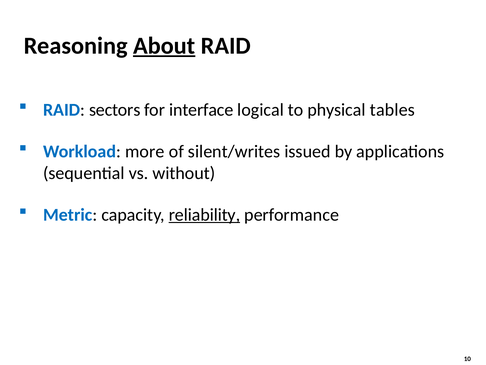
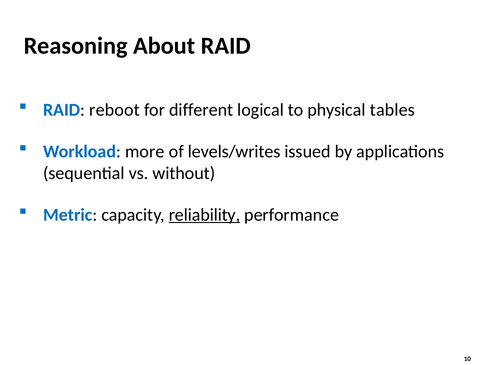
About underline: present -> none (164, 46)
sectors: sectors -> reboot (115, 110)
interface: interface -> different (201, 110)
silent/writes: silent/writes -> levels/writes (234, 151)
